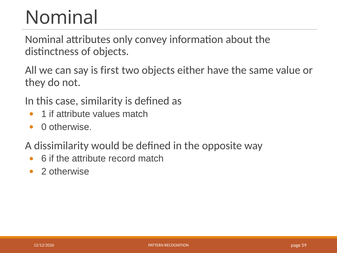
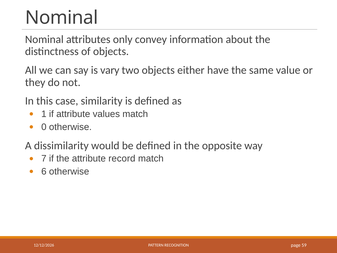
first: first -> vary (110, 70)
6: 6 -> 7 (44, 158)
2: 2 -> 6 (44, 171)
